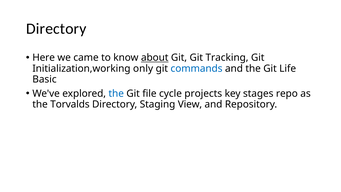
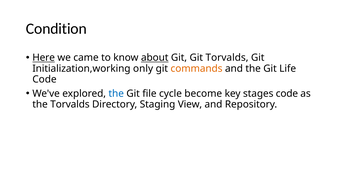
Directory: Directory -> Condition (56, 29)
Here underline: none -> present (44, 58)
Git Tracking: Tracking -> Torvalds (227, 58)
commands colour: blue -> orange (197, 68)
Basic: Basic -> Code (44, 79)
projects: projects -> become (203, 93)
stages repo: repo -> code (287, 93)
